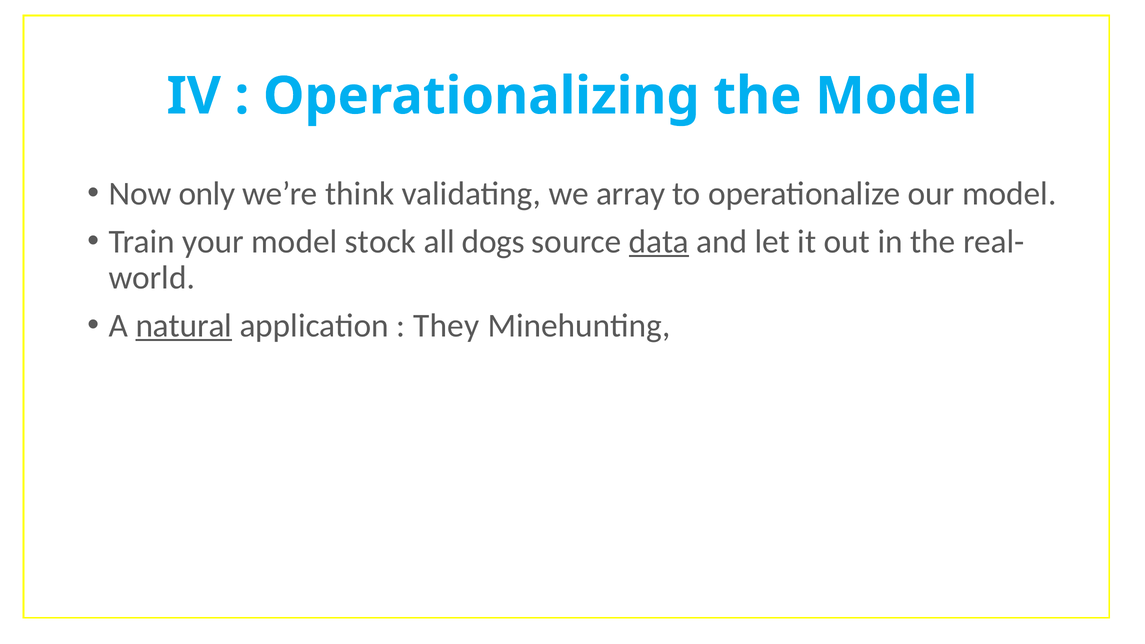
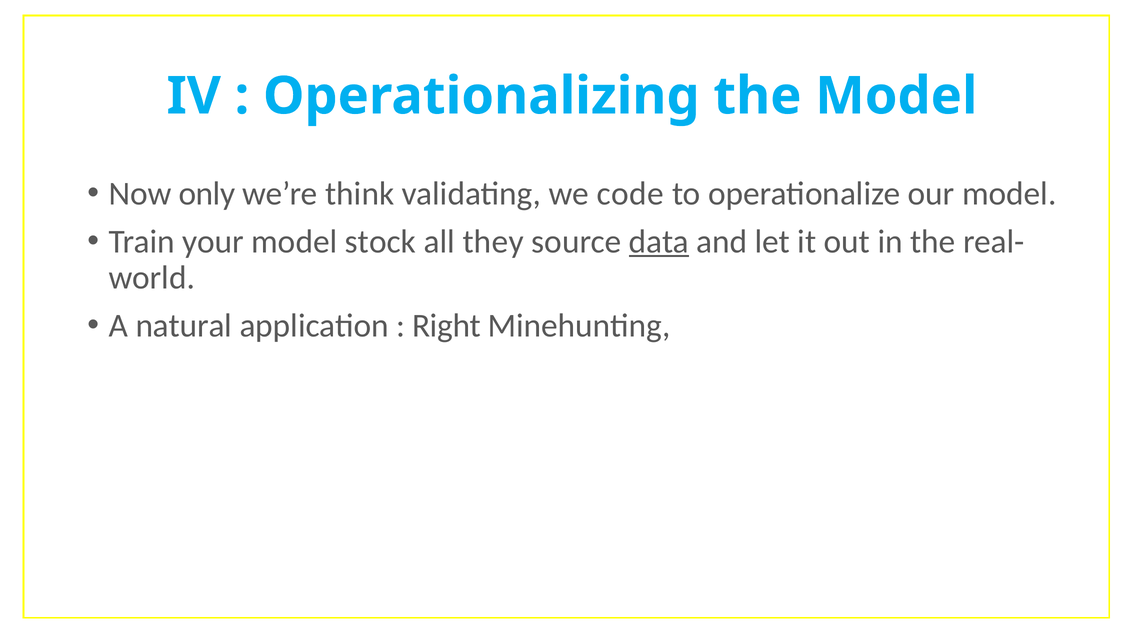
array: array -> code (630, 194)
dogs: dogs -> they (493, 242)
natural underline: present -> none (184, 326)
They: They -> Right (447, 326)
